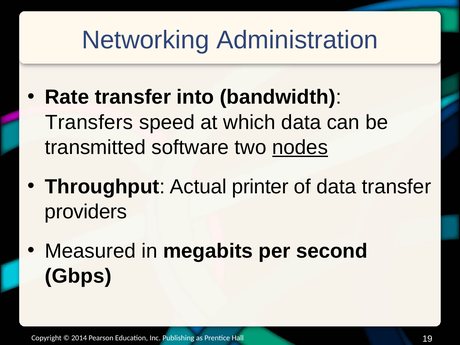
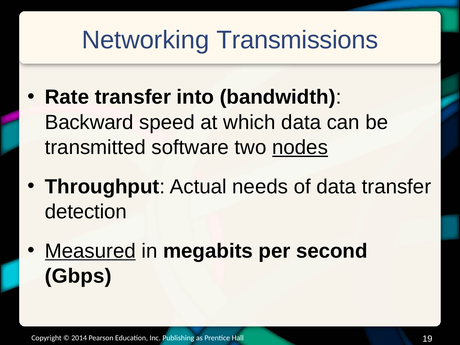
Administration: Administration -> Transmissions (297, 40)
Transfers: Transfers -> Backward (89, 122)
printer: printer -> needs (260, 187)
providers: providers -> detection (86, 212)
Measured underline: none -> present (90, 251)
